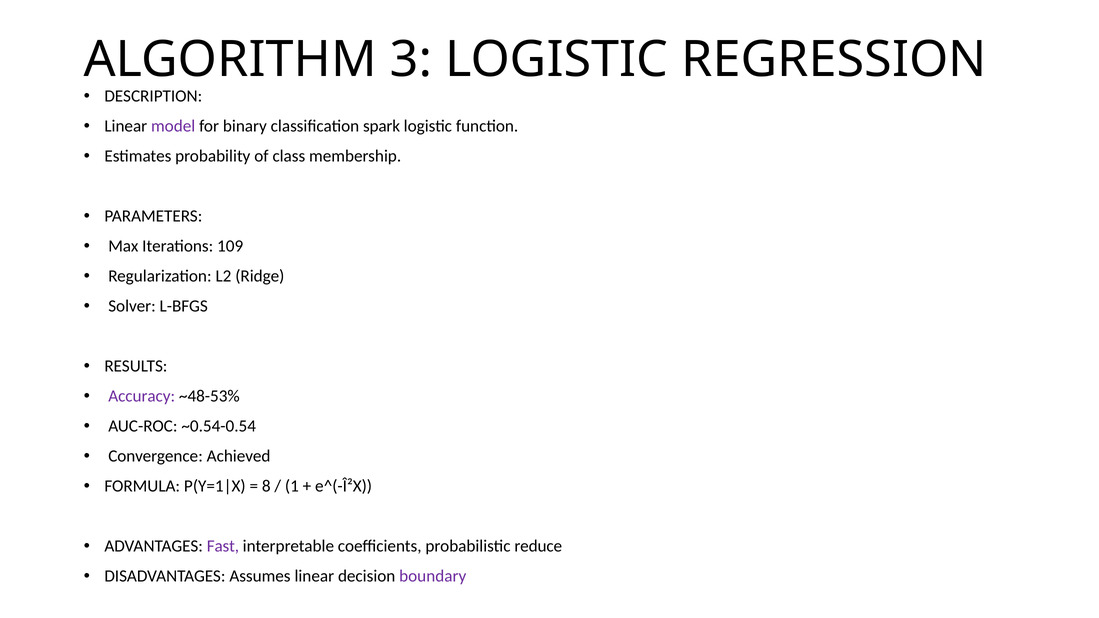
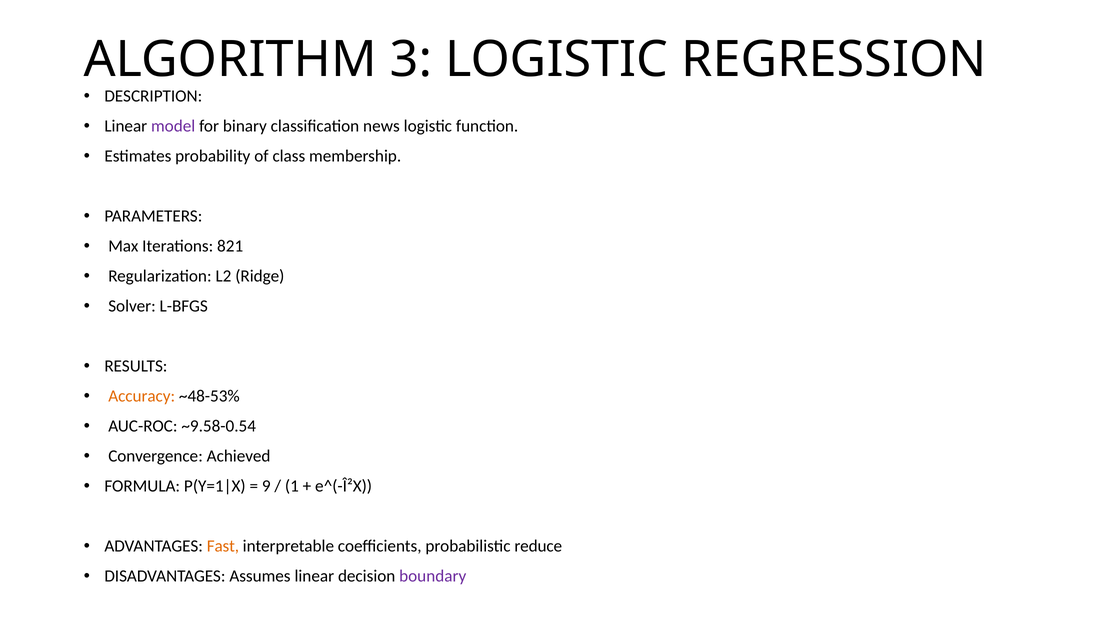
spark: spark -> news (381, 126)
109: 109 -> 821 (230, 246)
Accuracy colour: purple -> orange (142, 396)
~0.54-0.54: ~0.54-0.54 -> ~9.58-0.54 (219, 426)
8: 8 -> 9 (266, 486)
Fast colour: purple -> orange (223, 546)
